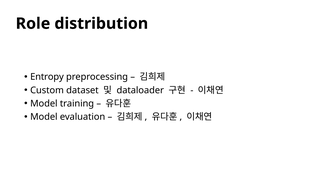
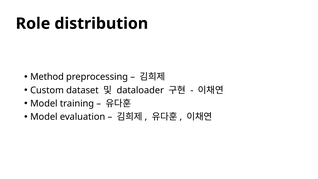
Entropy: Entropy -> Method (47, 77)
